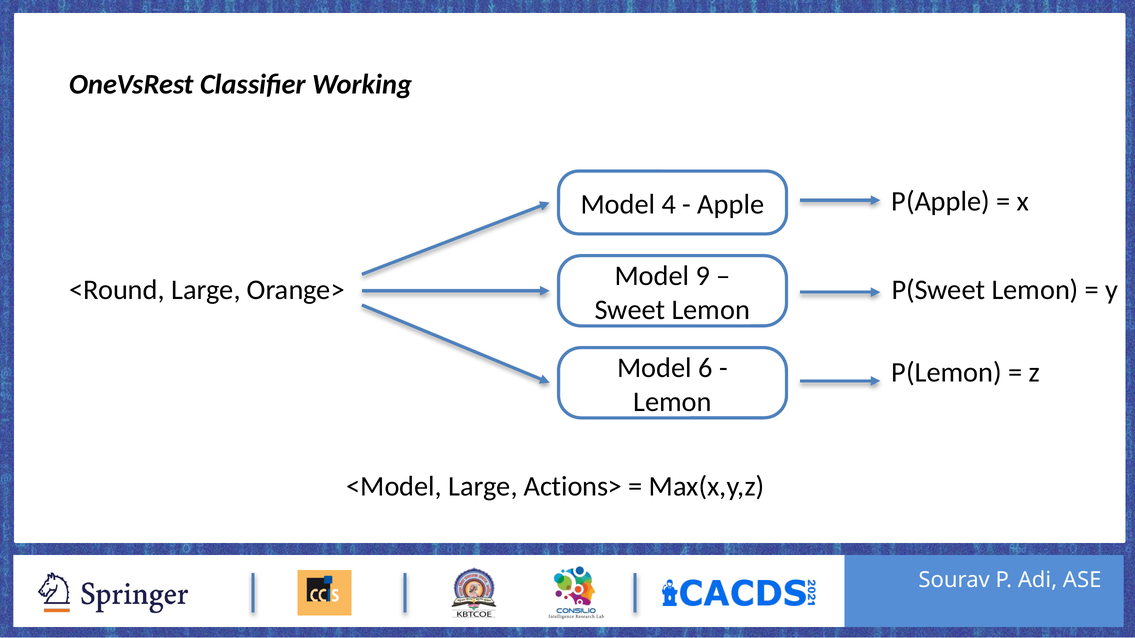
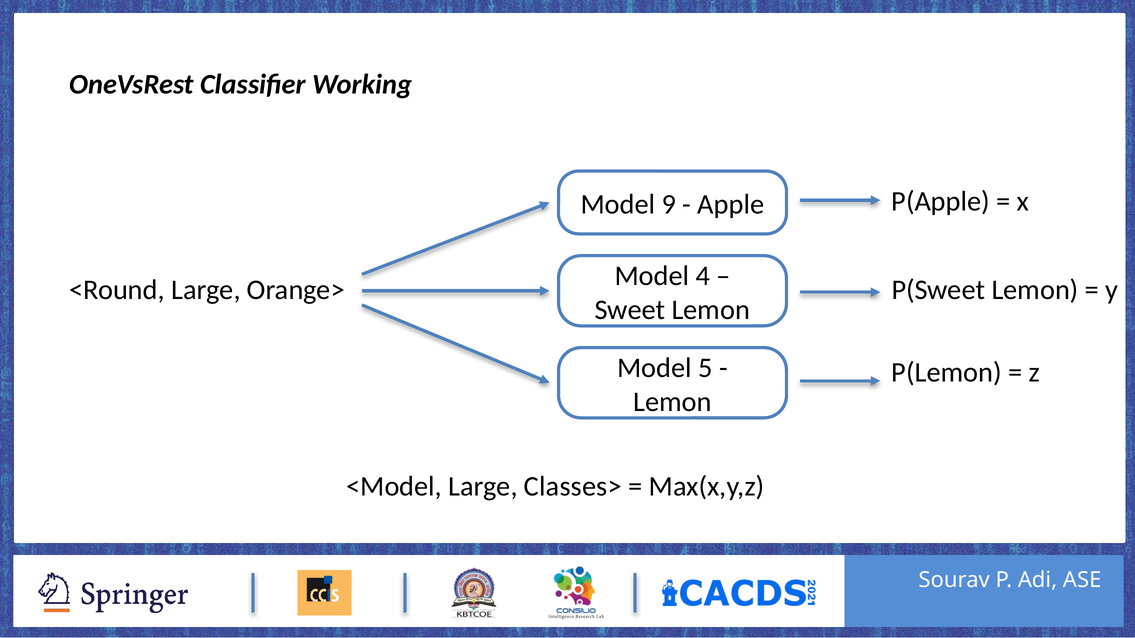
4: 4 -> 9 (669, 205)
9: 9 -> 4 (703, 276)
6: 6 -> 5 (706, 368)
Actions>: Actions> -> Classes> (573, 487)
